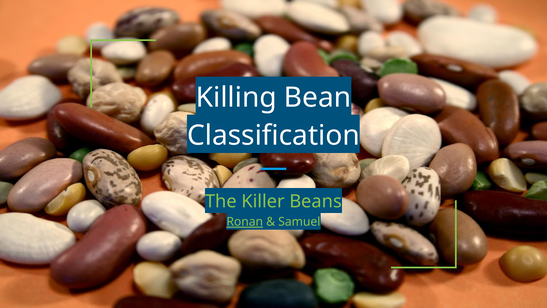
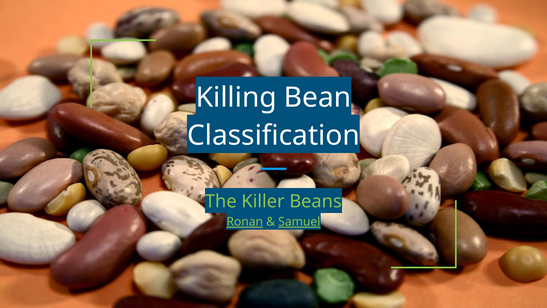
Samuel underline: none -> present (299, 222)
